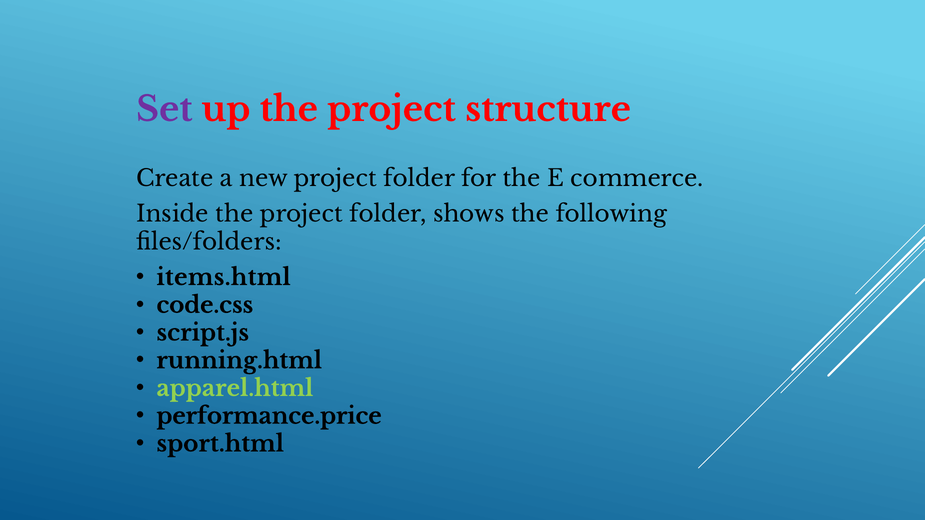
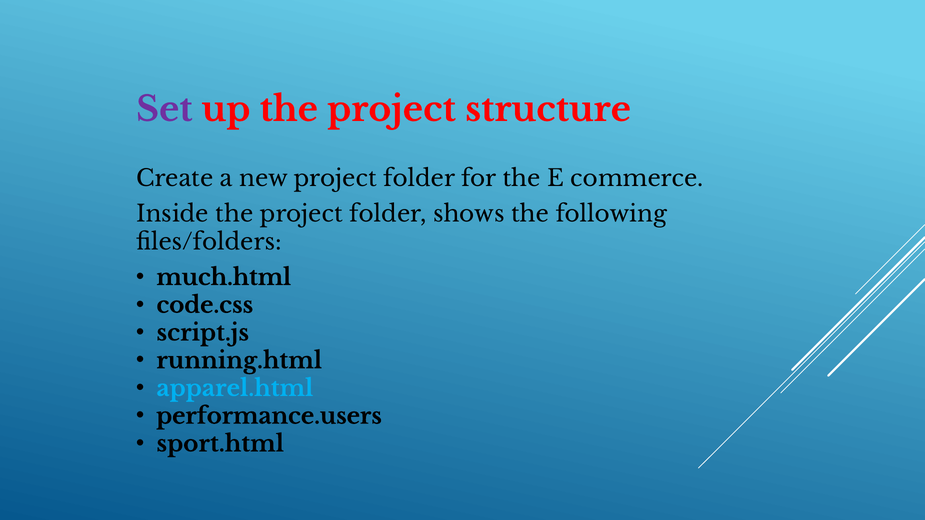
items.html: items.html -> much.html (224, 278)
apparel.html colour: light green -> light blue (235, 389)
performance.price: performance.price -> performance.users (269, 416)
